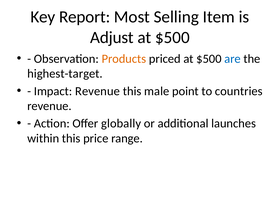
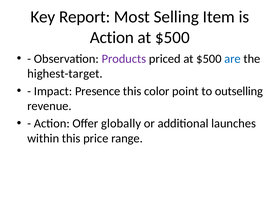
Adjust: Adjust -> Action (112, 37)
Products colour: orange -> purple (124, 59)
Impact Revenue: Revenue -> Presence (98, 91)
male: male -> color (157, 91)
countries: countries -> outselling (239, 91)
